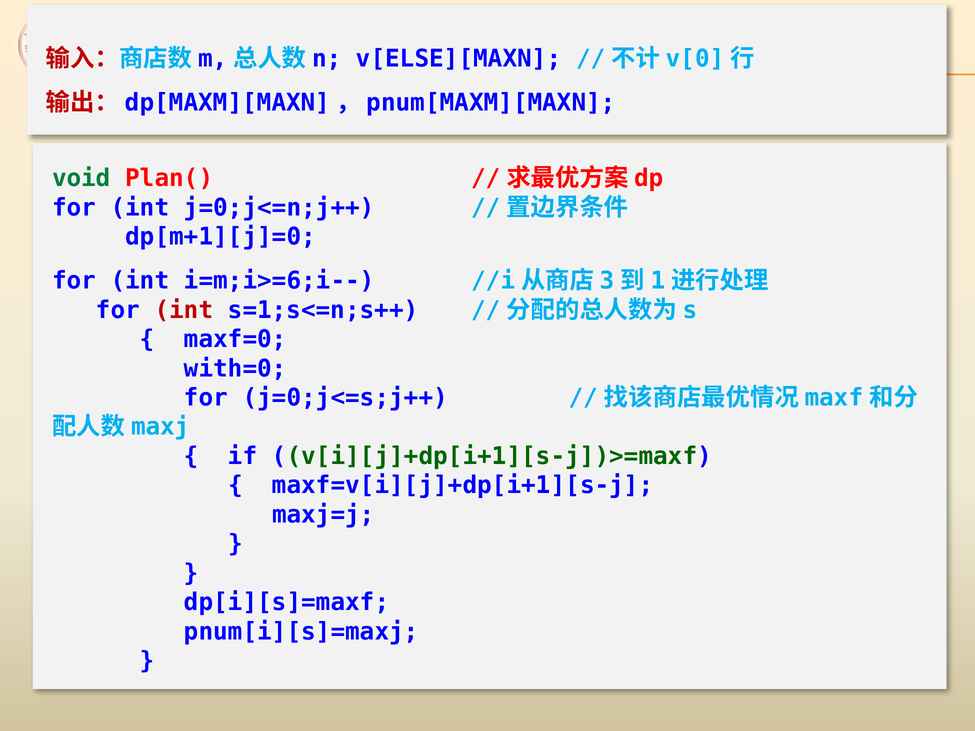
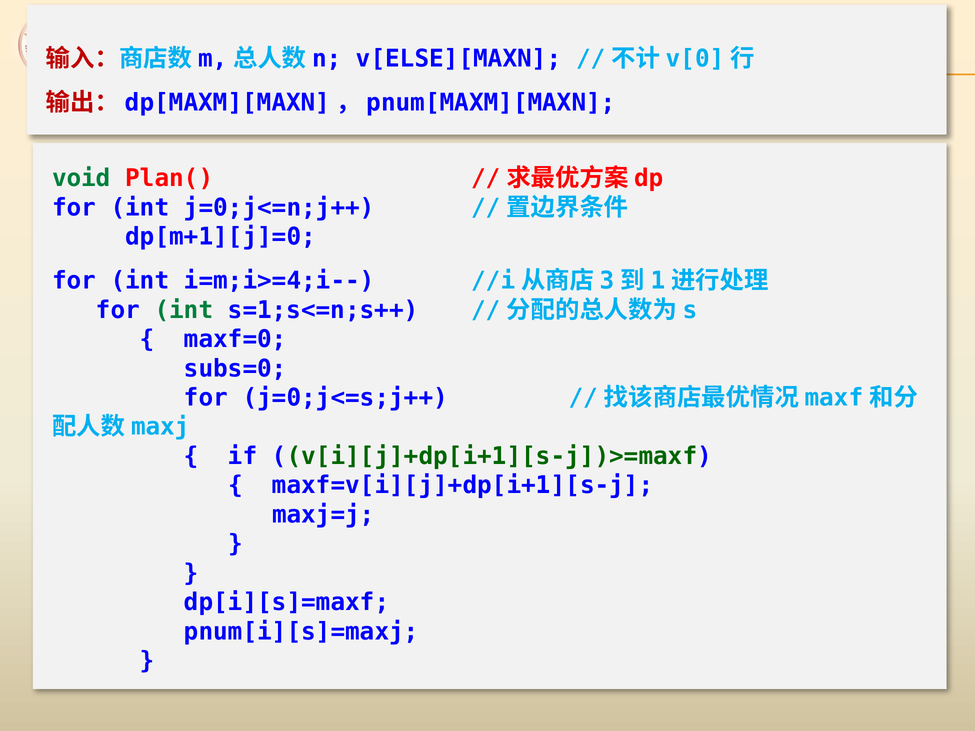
i=m;i>=6;i--: i=m;i>=6;i-- -> i=m;i>=4;i-- (279, 281)
int colour: red -> green (184, 310)
with=0: with=0 -> subs=0 (235, 369)
